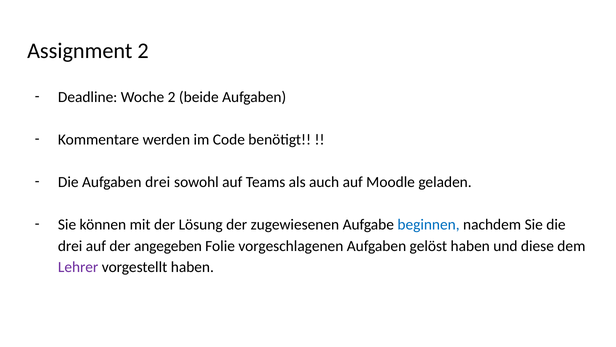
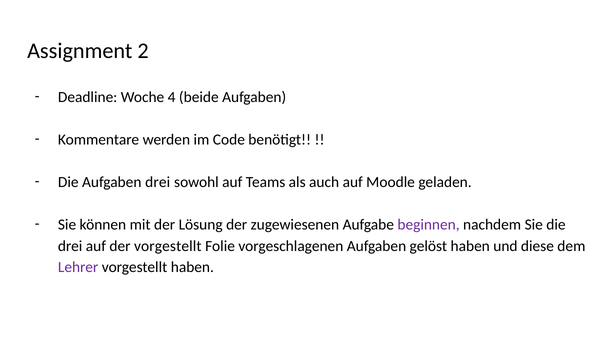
Woche 2: 2 -> 4 (172, 97)
beginnen colour: blue -> purple (429, 224)
der angegeben: angegeben -> vorgestellt (168, 246)
